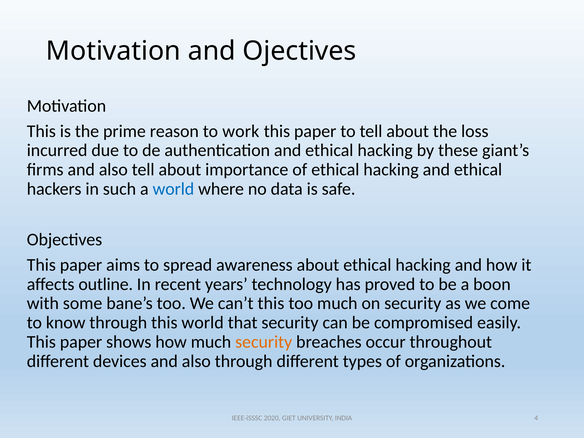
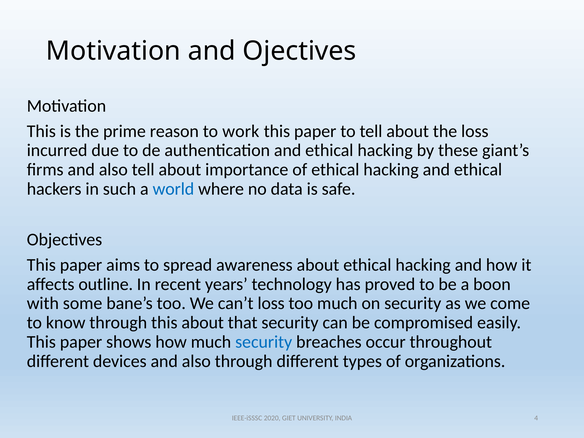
can’t this: this -> loss (271, 303)
this world: world -> about (203, 323)
security colour: orange -> blue (264, 342)
